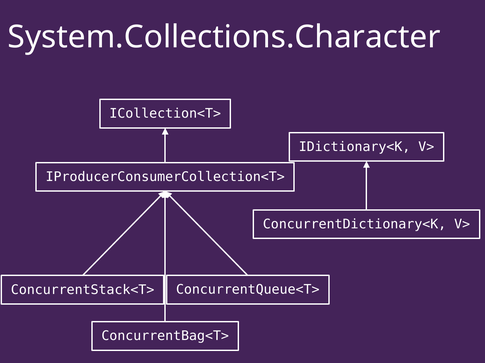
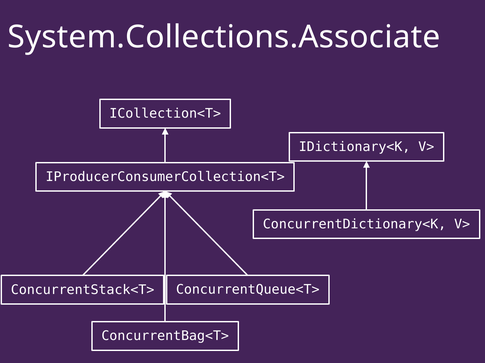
System.Collections.Character: System.Collections.Character -> System.Collections.Associate (224, 37)
